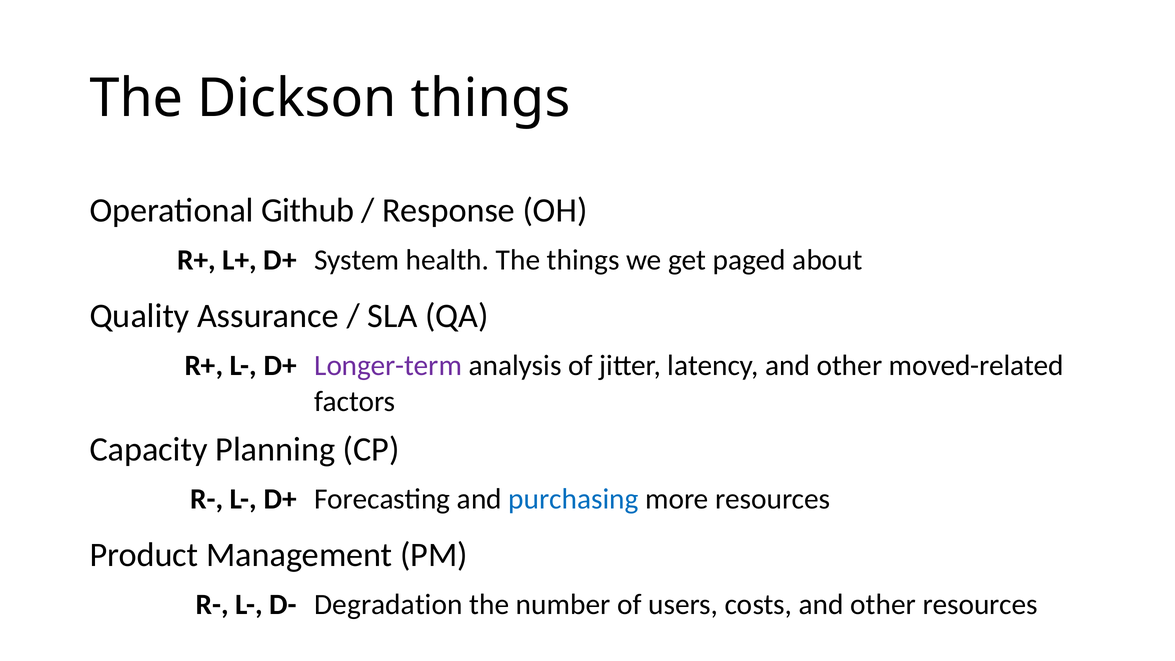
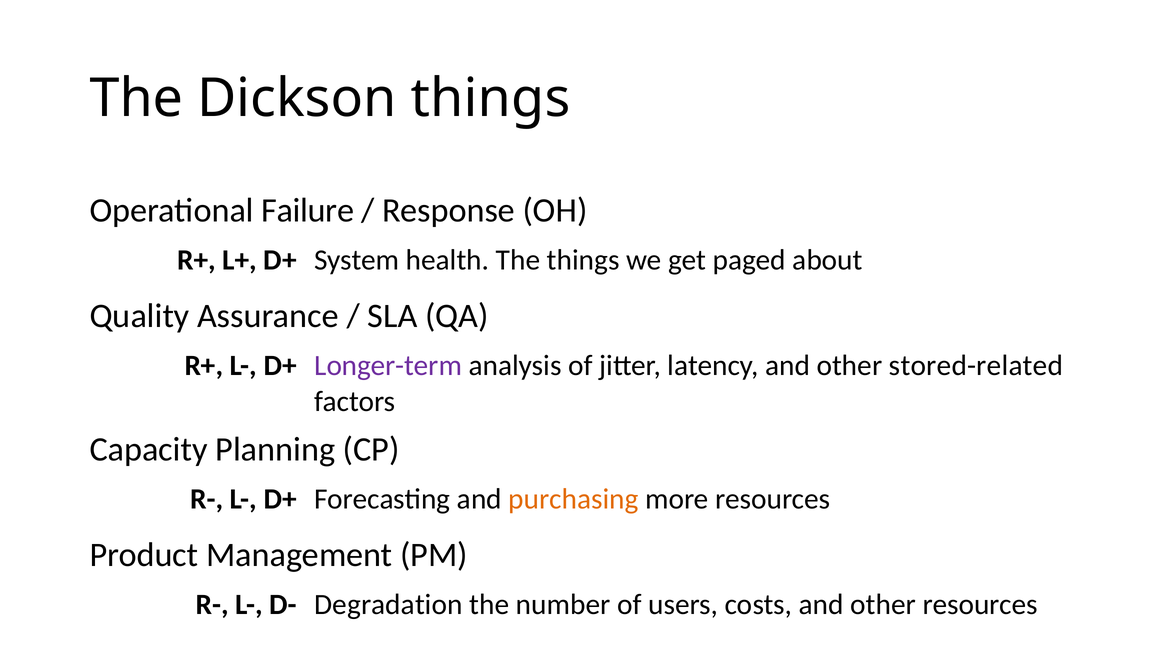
Github: Github -> Failure (308, 211)
moved-related: moved-related -> stored-related (976, 366)
purchasing colour: blue -> orange (573, 499)
